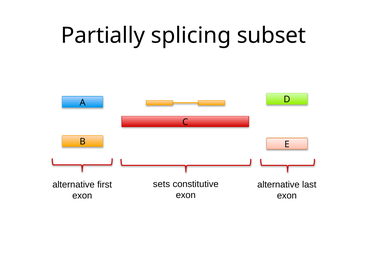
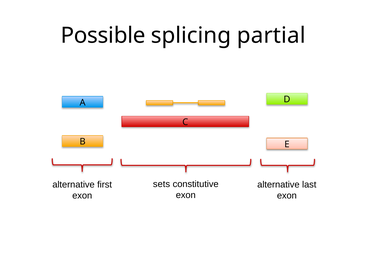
Partially: Partially -> Possible (103, 36)
subset: subset -> partial (271, 36)
